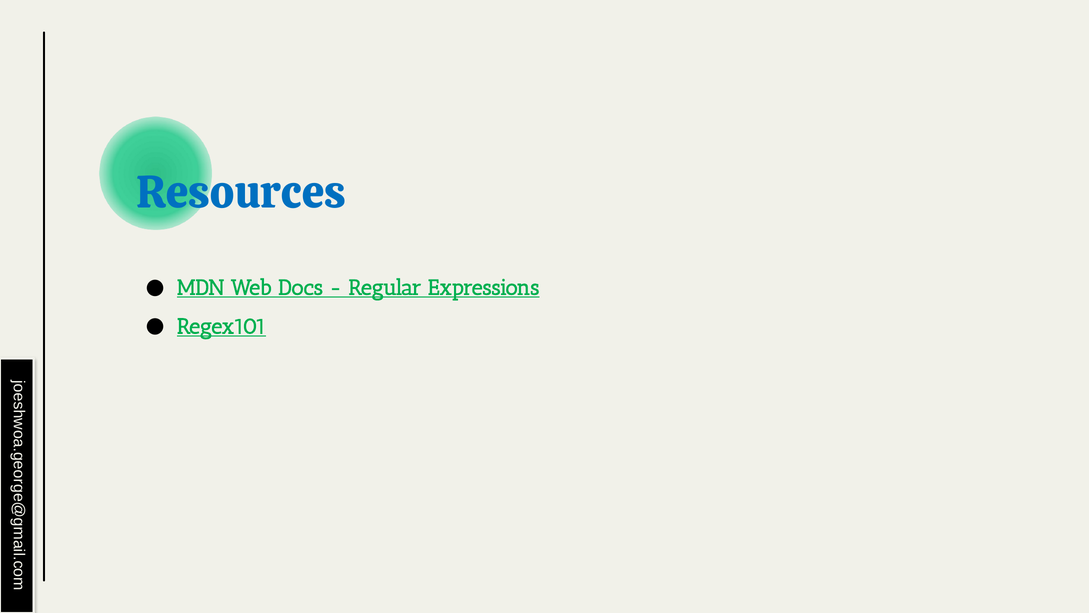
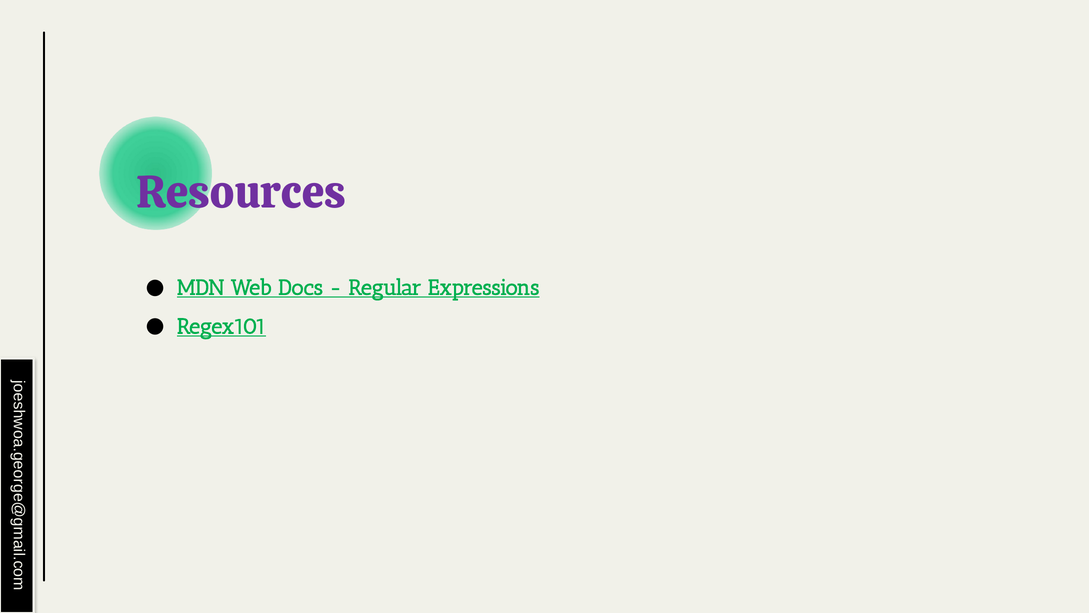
Resources colour: blue -> purple (241, 193)
